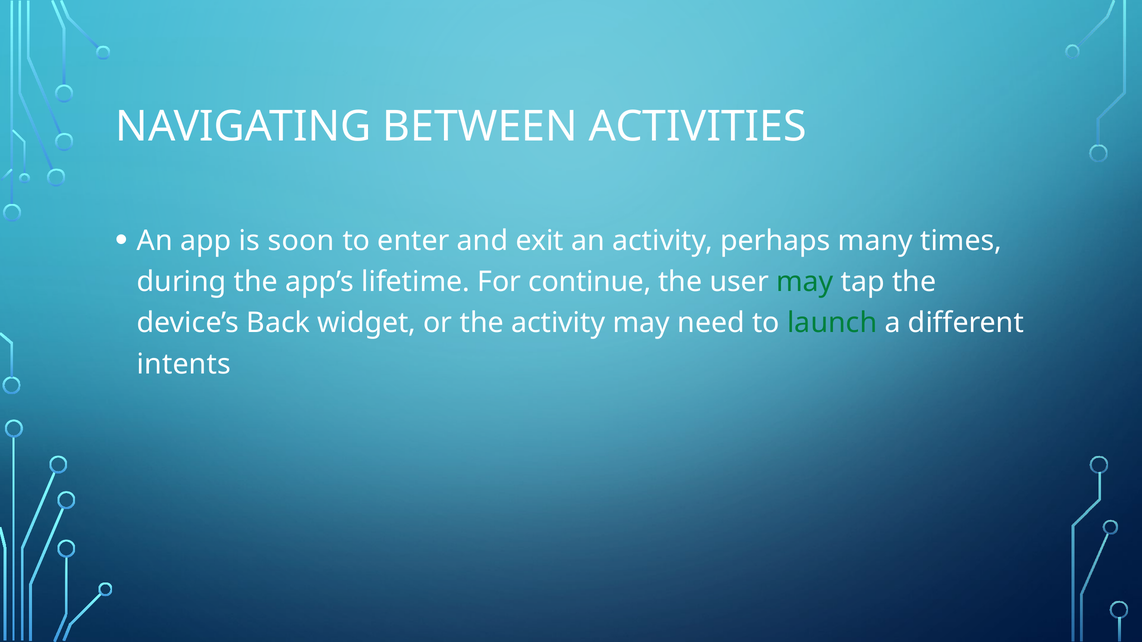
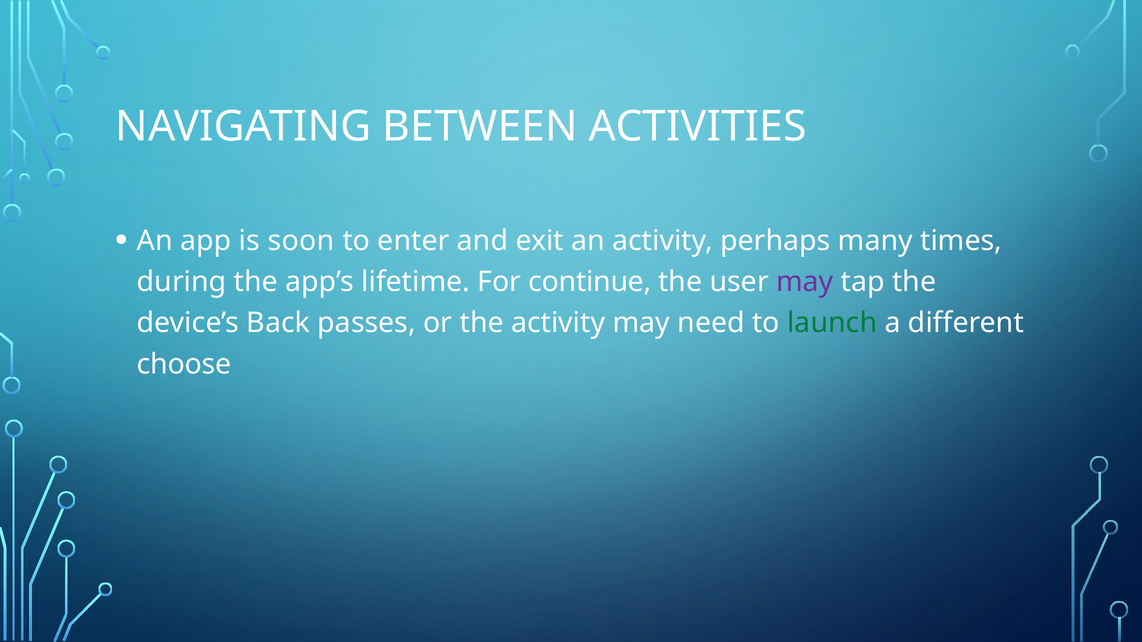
may colour: green -> purple (805, 282)
widget: widget -> passes (367, 323)
intents: intents -> choose (184, 364)
